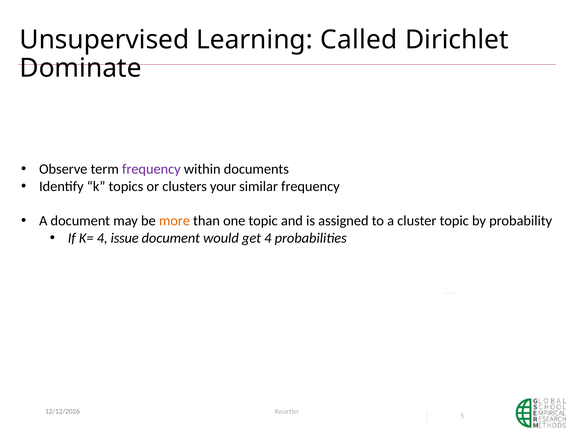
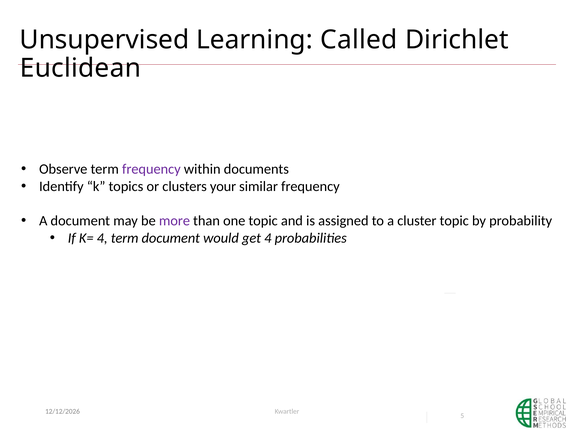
Dominate: Dominate -> Euclidean (80, 68)
more colour: orange -> purple (174, 221)
4 issue: issue -> term (125, 238)
